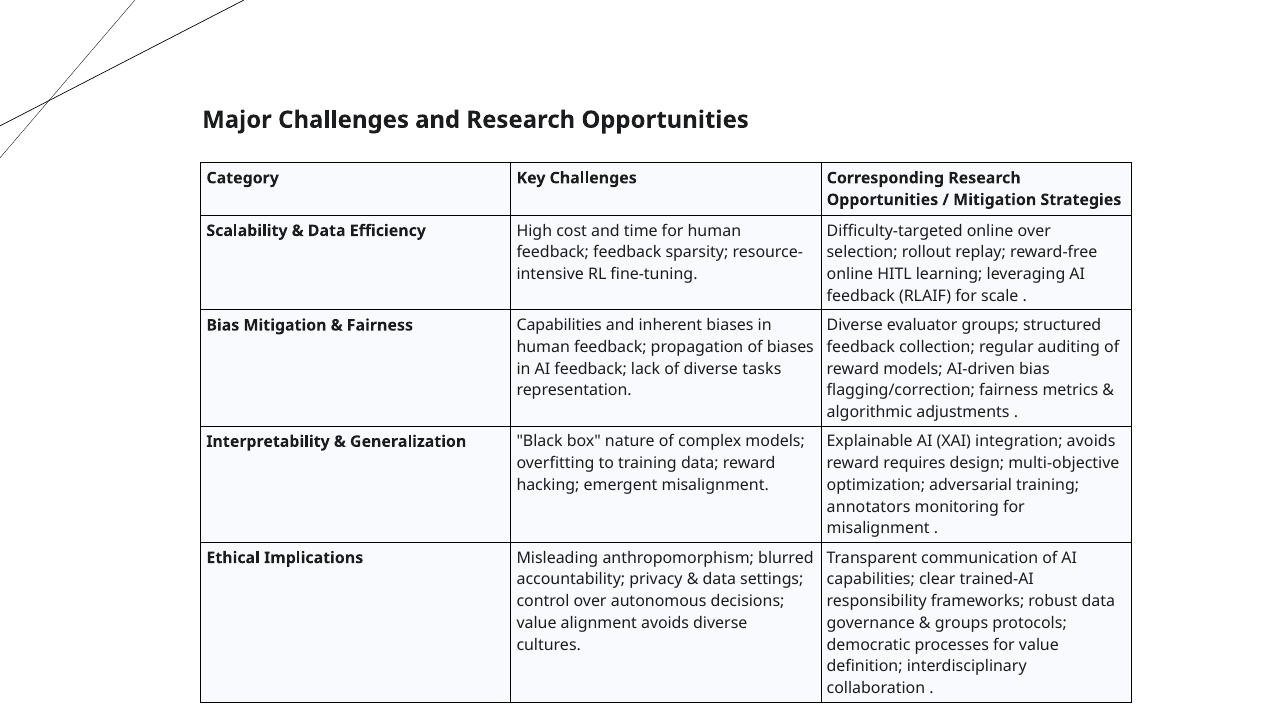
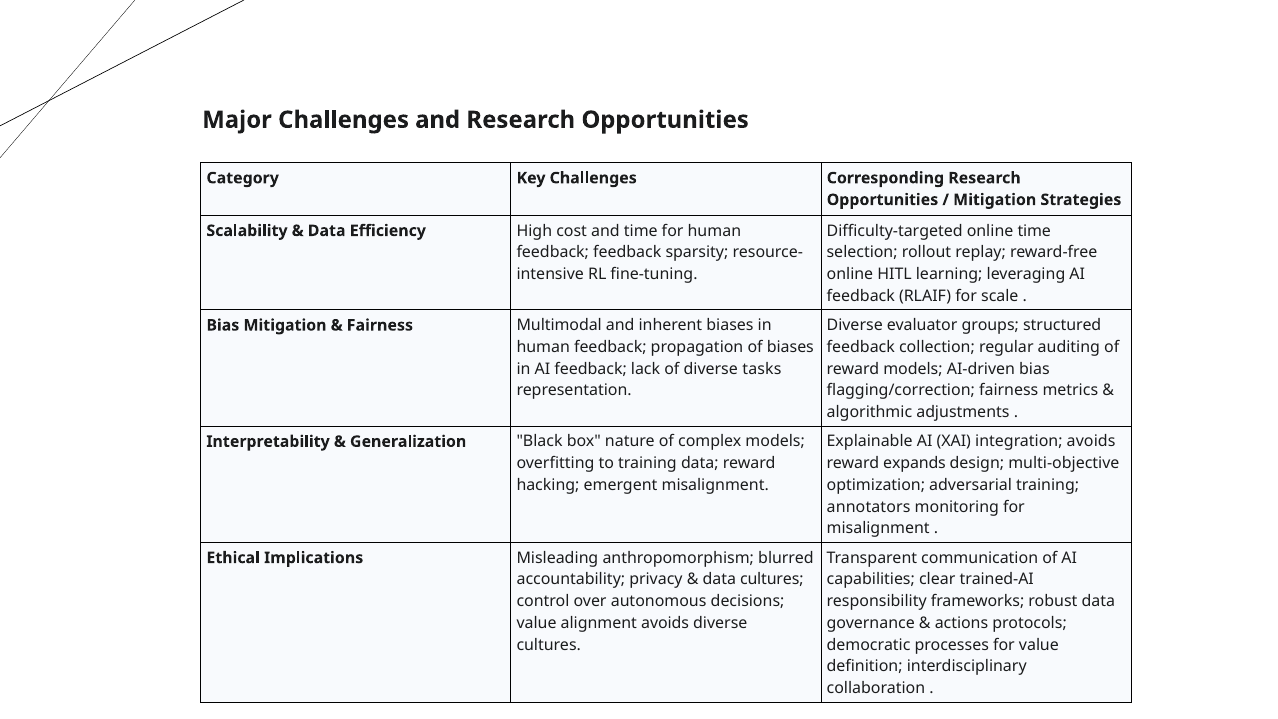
online over: over -> time (1034, 231)
Fairness Capabilities: Capabilities -> Multimodal (559, 325)
requires: requires -> expands (915, 463)
data settings: settings -> cultures (772, 579)
groups: groups -> actions (961, 623)
